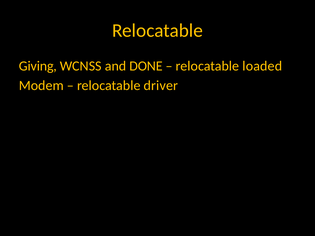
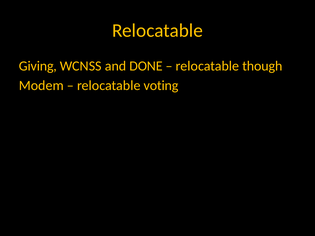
loaded: loaded -> though (262, 66)
driver: driver -> voting (161, 86)
